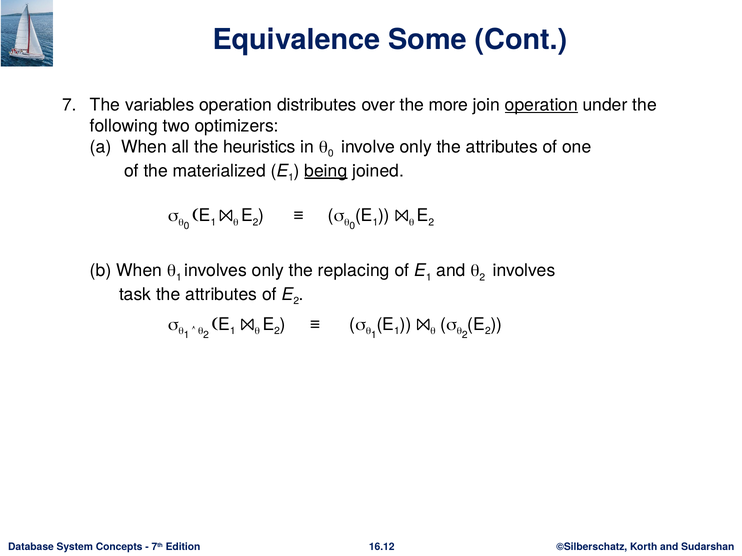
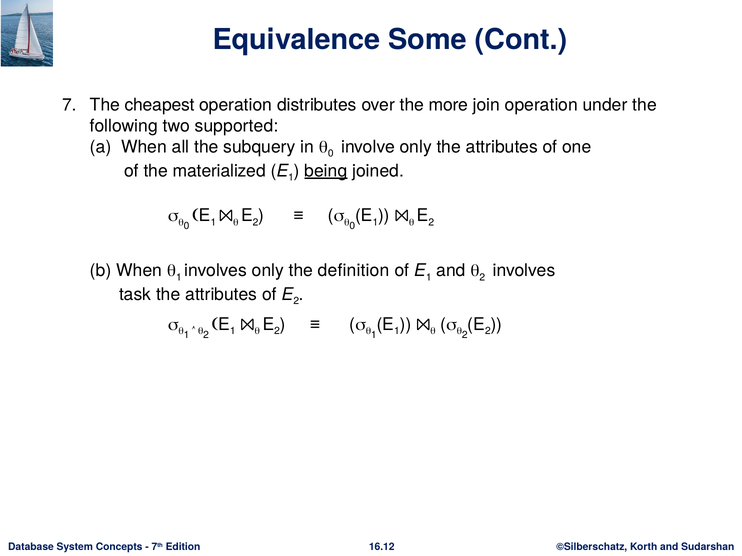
variables: variables -> cheapest (160, 105)
operation underline: present -> none (541, 105)
optimizers: optimizers -> supported (237, 126)
heuristics: heuristics -> subquery (259, 147)
replacing: replacing -> definition (354, 271)
